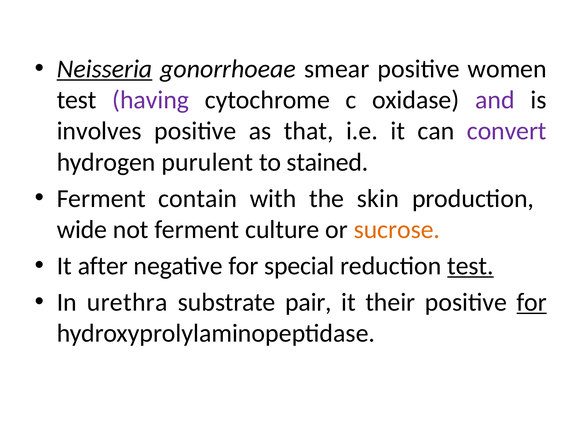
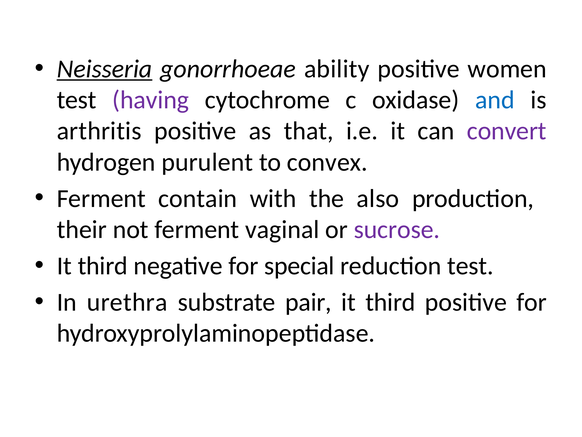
smear: smear -> ability (337, 69)
and colour: purple -> blue (495, 100)
involves: involves -> arthritis (99, 131)
stained: stained -> convex (327, 162)
skin: skin -> also (378, 198)
wide: wide -> their (82, 229)
culture: culture -> vaginal (282, 229)
sucrose colour: orange -> purple (397, 229)
after: after -> third (103, 266)
test underline: present -> none (471, 266)
their: their -> third (390, 302)
for underline: present -> none (532, 302)
